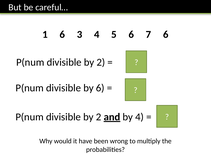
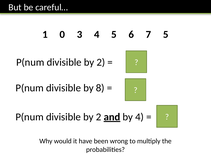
1 6: 6 -> 0 (62, 34)
7 6: 6 -> 5 (166, 34)
by 6: 6 -> 8 (100, 88)
